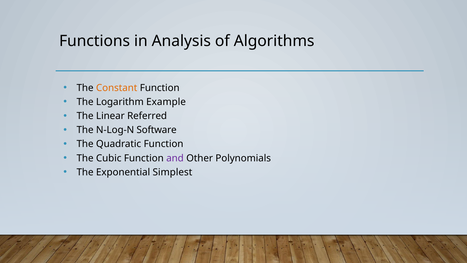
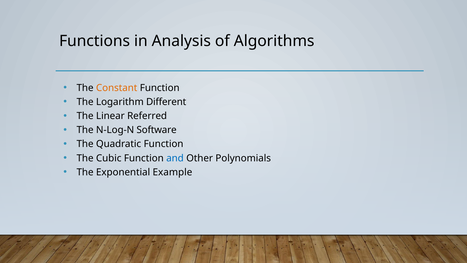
Example: Example -> Different (166, 102)
and colour: purple -> blue (175, 158)
Simplest: Simplest -> Example (172, 172)
